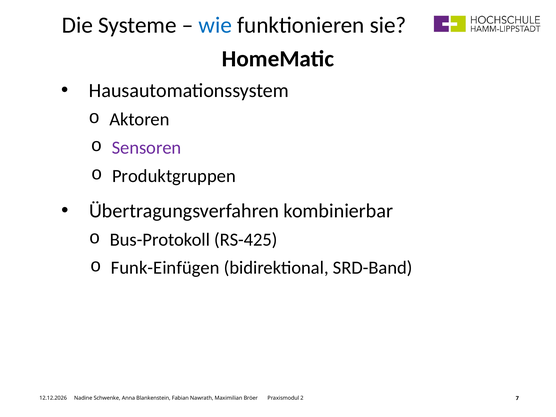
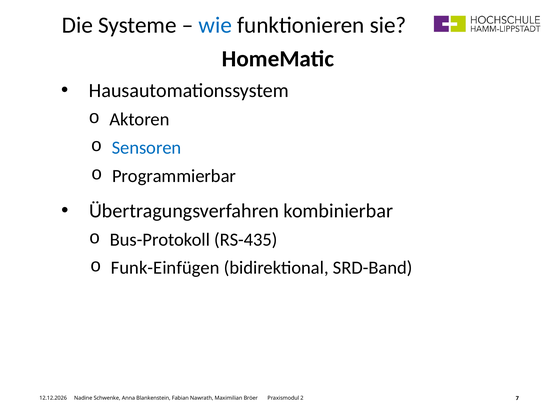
Sensoren colour: purple -> blue (147, 148)
Produktgruppen: Produktgruppen -> Programmierbar (174, 176)
RS-425: RS-425 -> RS-435 (246, 240)
